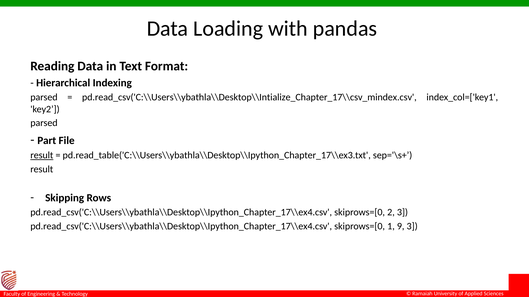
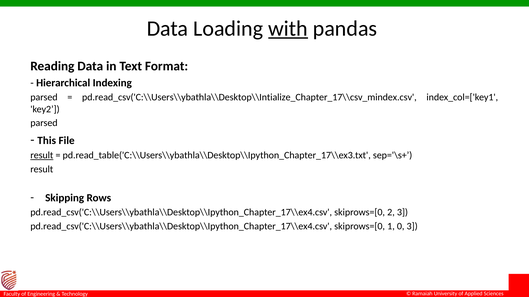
with underline: none -> present (288, 29)
Part: Part -> This (47, 141)
9: 9 -> 0 (401, 227)
